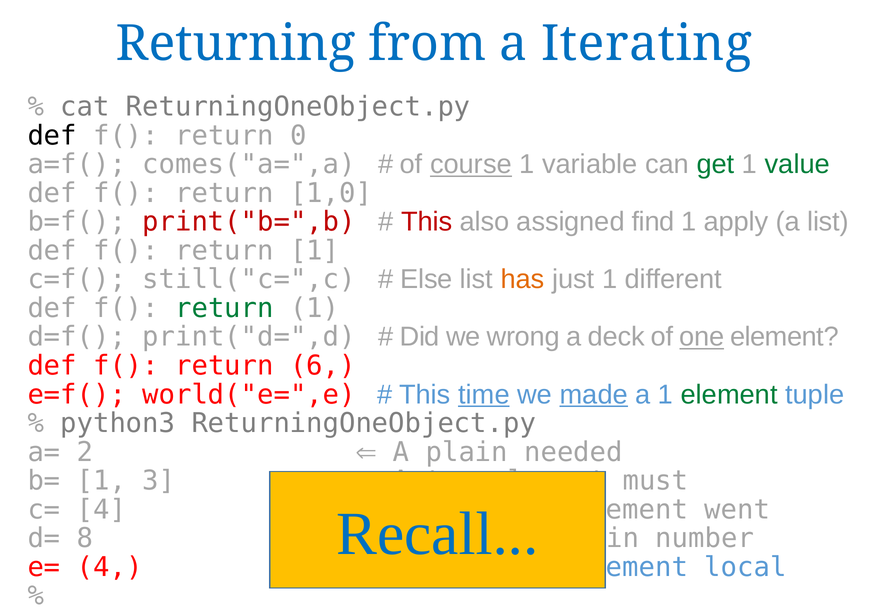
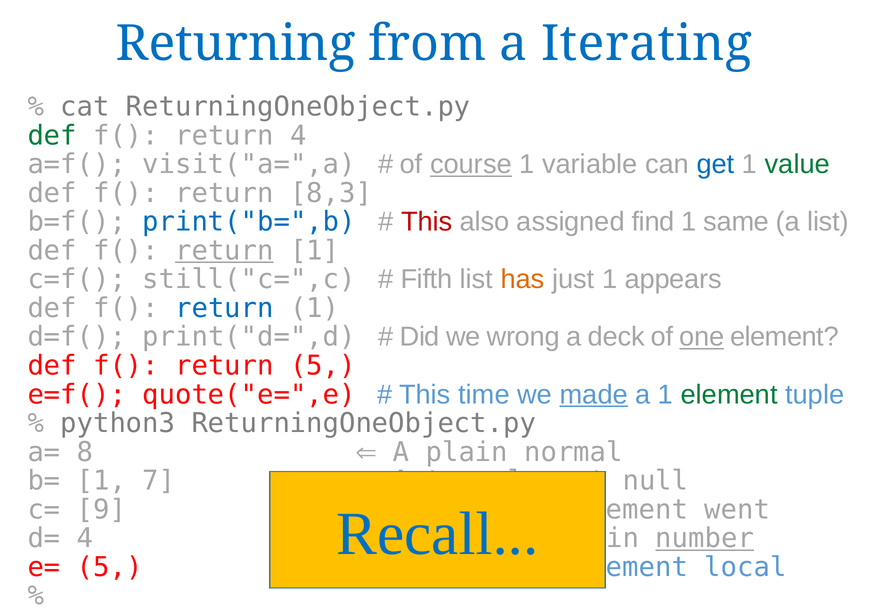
def colour: black -> green (52, 136)
return 0: 0 -> 4 (298, 136)
comes("a=",a: comes("a=",a -> visit("a=",a (249, 164)
get colour: green -> blue (716, 164)
1,0: 1,0 -> 8,3 (331, 193)
print("b=",b colour: red -> blue (249, 222)
apply: apply -> same (736, 222)
return underline: none -> present (224, 251)
Else: Else -> Fifth (426, 280)
different: different -> appears (673, 280)
return colour: green -> blue (224, 308)
return 6: 6 -> 5 (323, 366)
world("e=",e: world("e=",e -> quote("e=",e (249, 395)
time underline: present -> none (484, 395)
2: 2 -> 8 (85, 452)
needed: needed -> normal (573, 452)
3: 3 -> 7 (159, 481)
must: must -> null (656, 481)
c= 4: 4 -> 9 (101, 510)
d= 8: 8 -> 4 (85, 539)
number underline: none -> present (705, 539)
e= 4: 4 -> 5 (110, 567)
